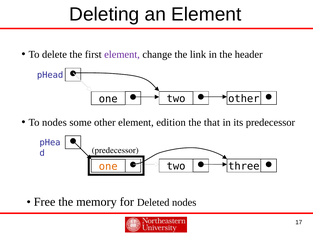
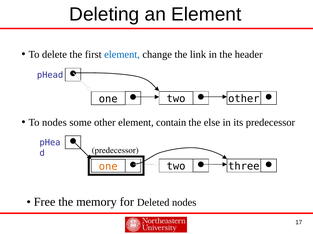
element colour: purple -> blue (122, 55)
edition: edition -> contain (171, 123)
that: that -> else (212, 123)
